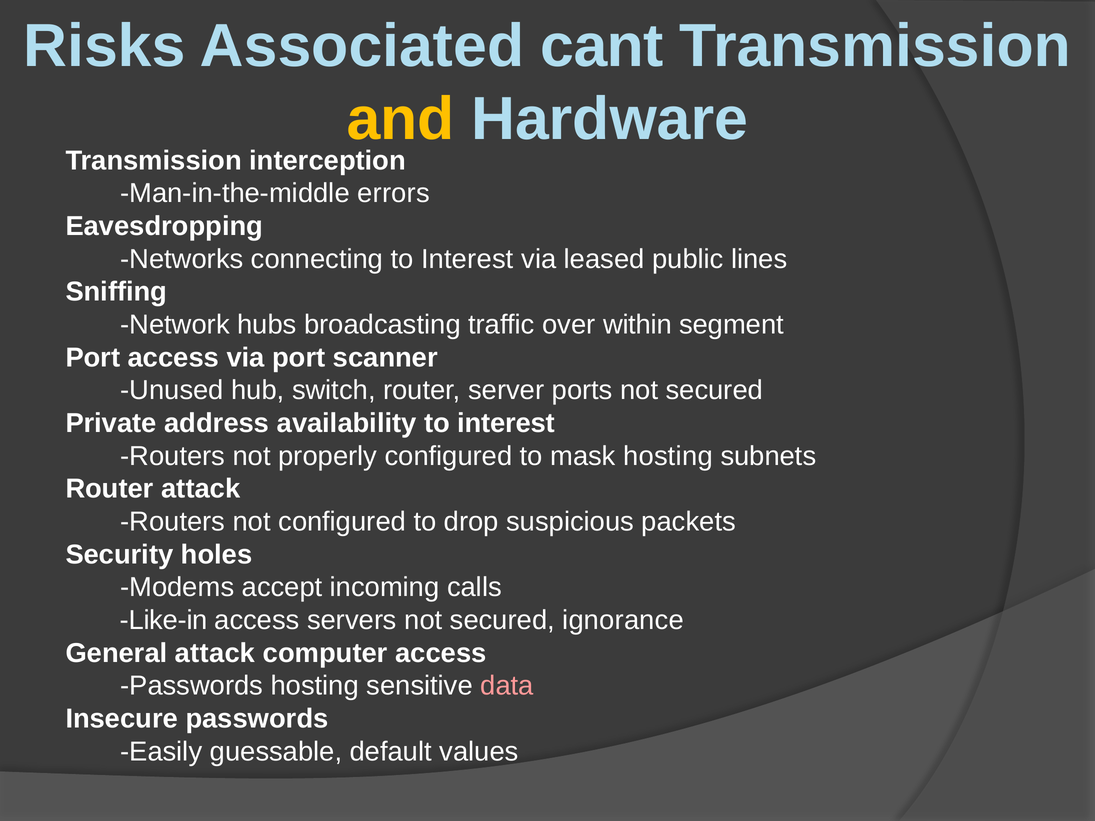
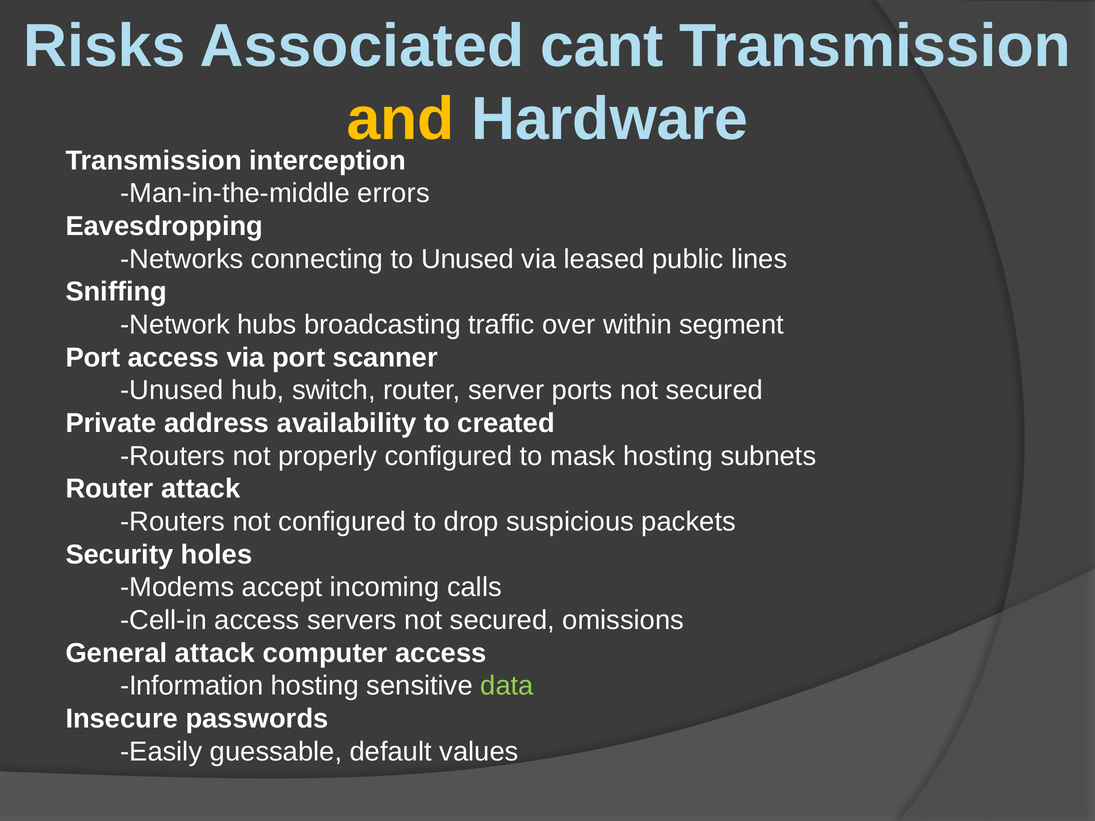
connecting to Interest: Interest -> Unused (468, 259)
availability to interest: interest -> created (506, 423)
Like-in: Like-in -> Cell-in (164, 620)
ignorance: ignorance -> omissions (623, 620)
Passwords: Passwords -> Information (192, 686)
data colour: pink -> light green (507, 686)
